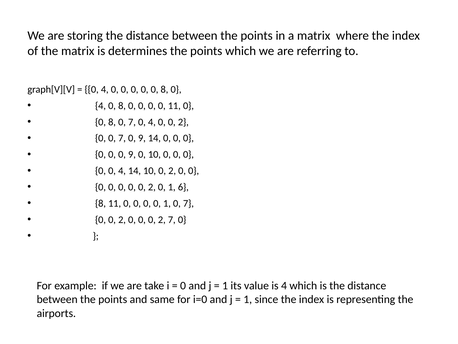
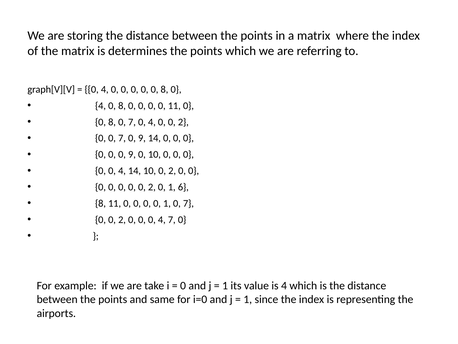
2: 2 -> 4 (162, 220)
